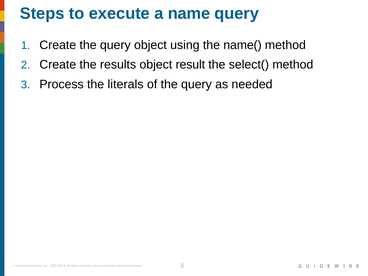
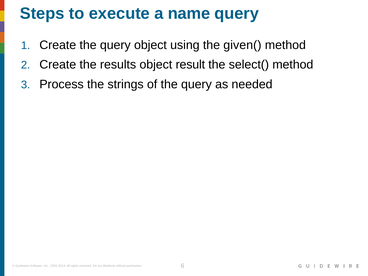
name(: name( -> given( (242, 45)
literals: literals -> strings (126, 84)
